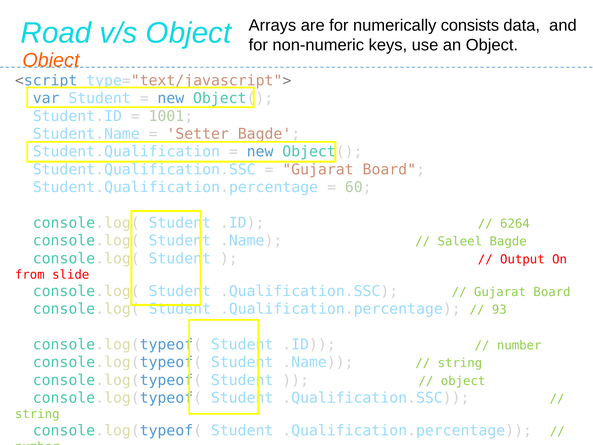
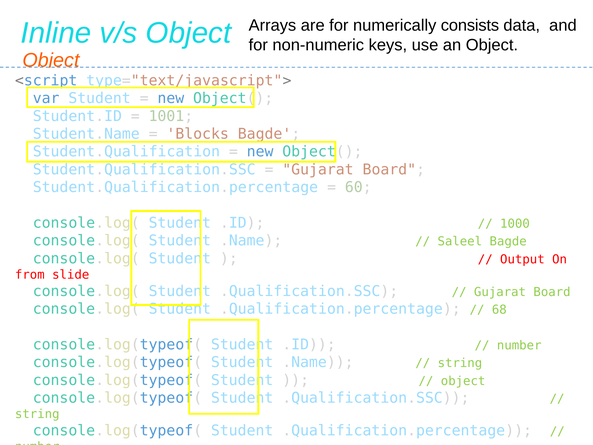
Road: Road -> Inline (56, 33)
Setter: Setter -> Blocks (198, 134)
6264: 6264 -> 1000 (515, 224)
93: 93 -> 68 (499, 310)
